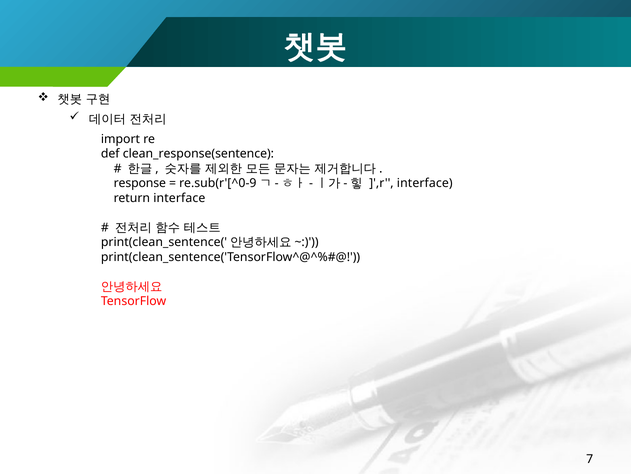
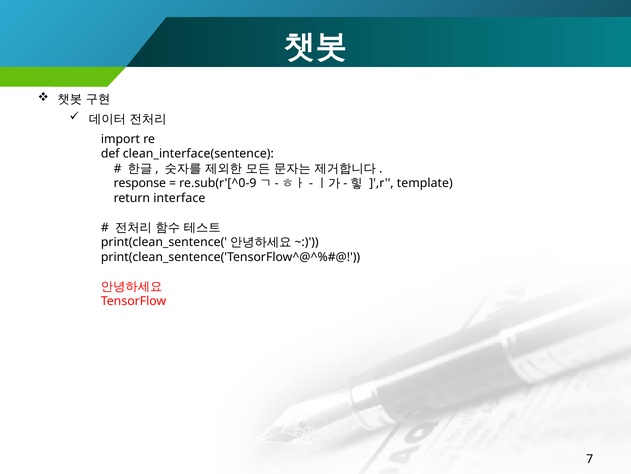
clean_response(sentence: clean_response(sentence -> clean_interface(sentence (198, 154)
]',r interface: interface -> template (425, 183)
